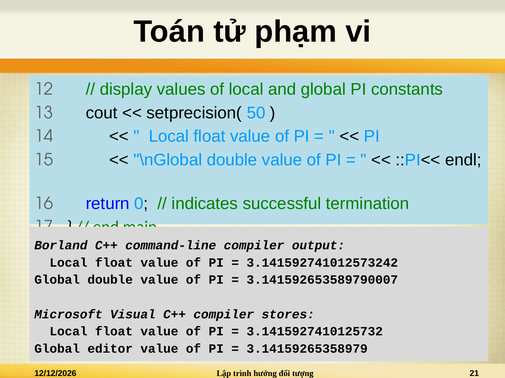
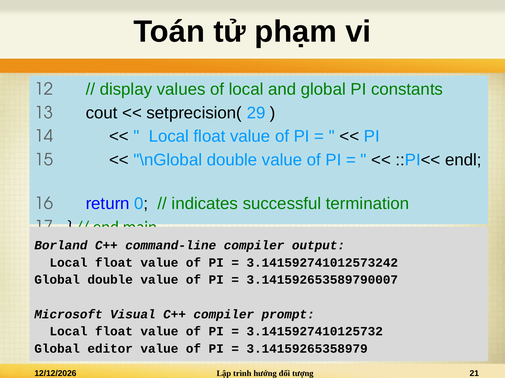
50: 50 -> 29 (256, 113)
stores: stores -> prompt (288, 315)
